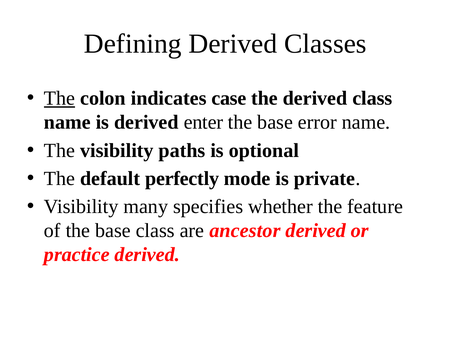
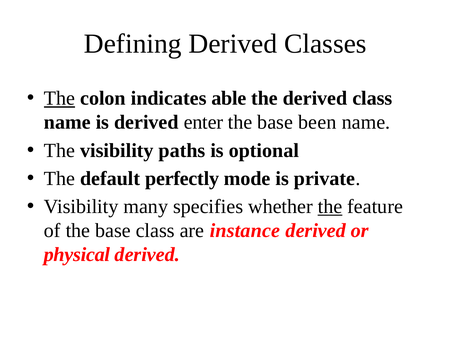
case: case -> able (229, 98)
error: error -> been (317, 122)
the underline: none -> present (330, 207)
ancestor: ancestor -> instance (245, 231)
practice: practice -> physical (77, 255)
